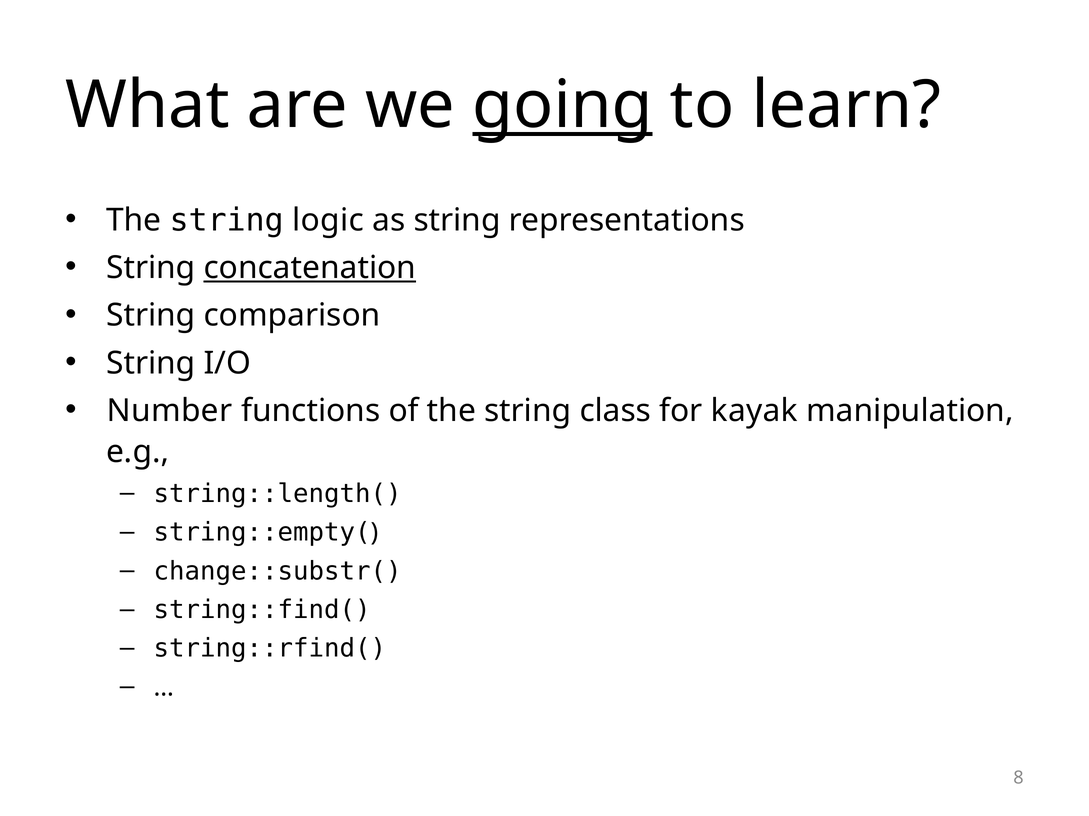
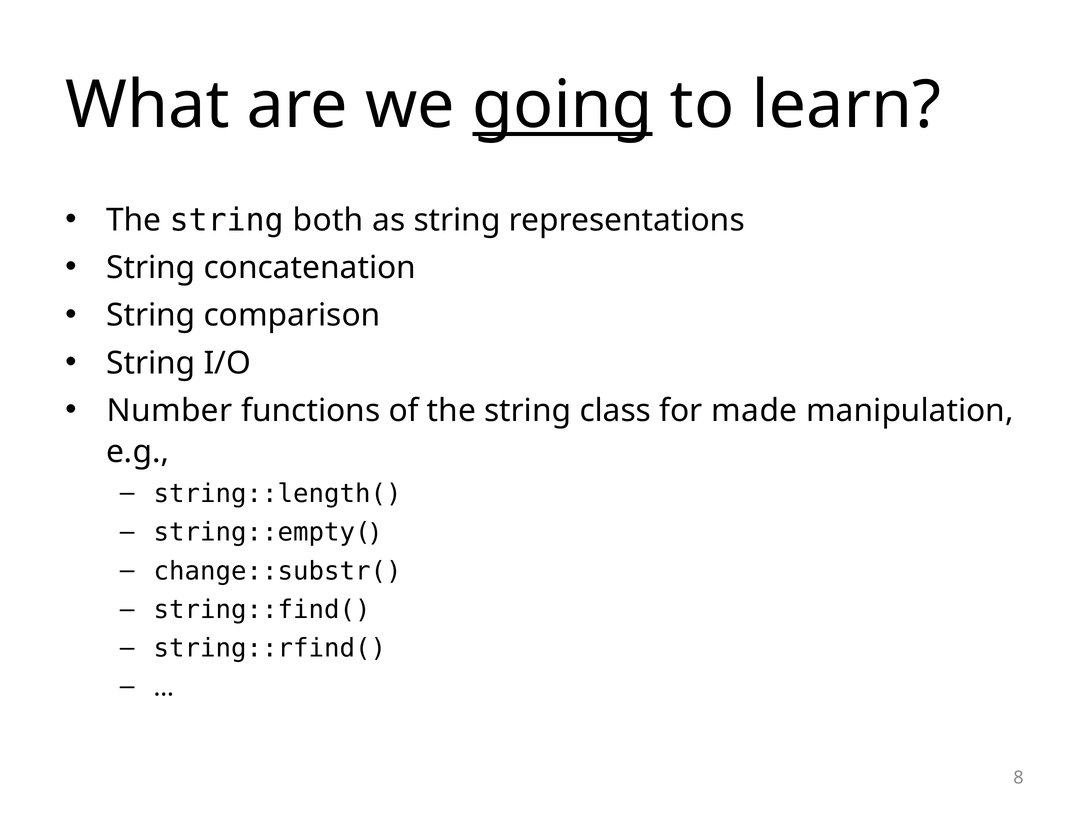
logic: logic -> both (328, 220)
concatenation underline: present -> none (310, 268)
kayak: kayak -> made (754, 411)
